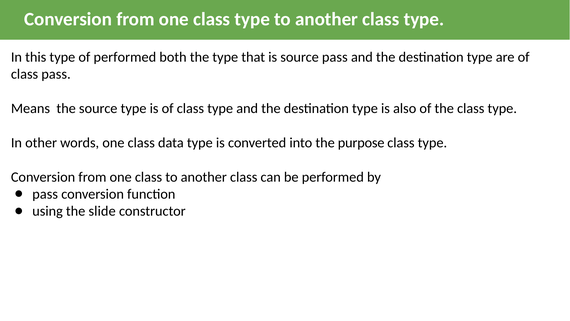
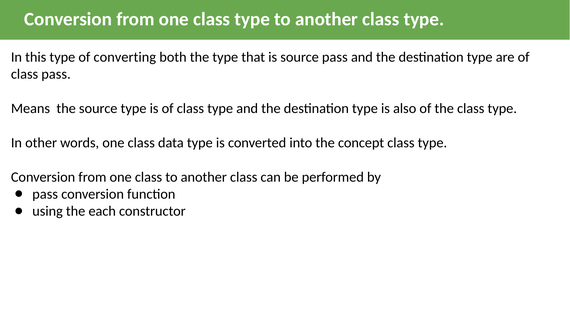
of performed: performed -> converting (125, 57)
purpose: purpose -> concept (361, 143)
slide: slide -> each (102, 211)
